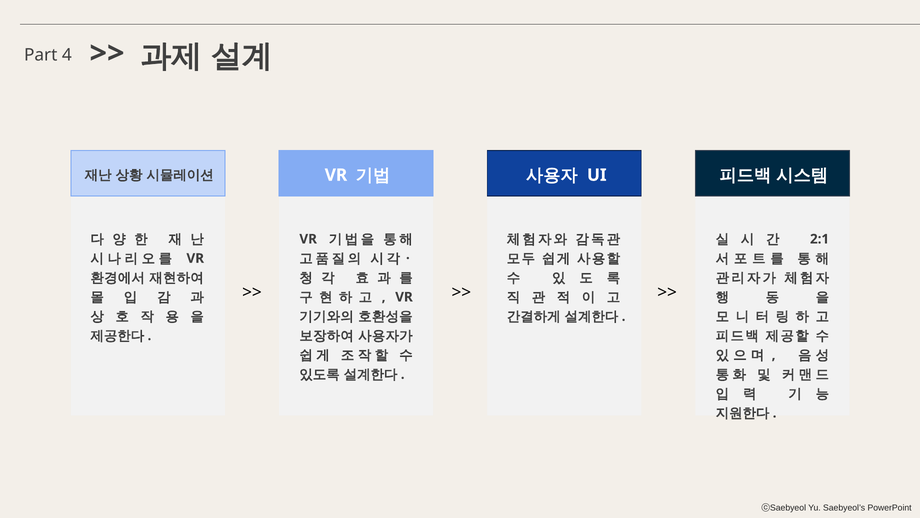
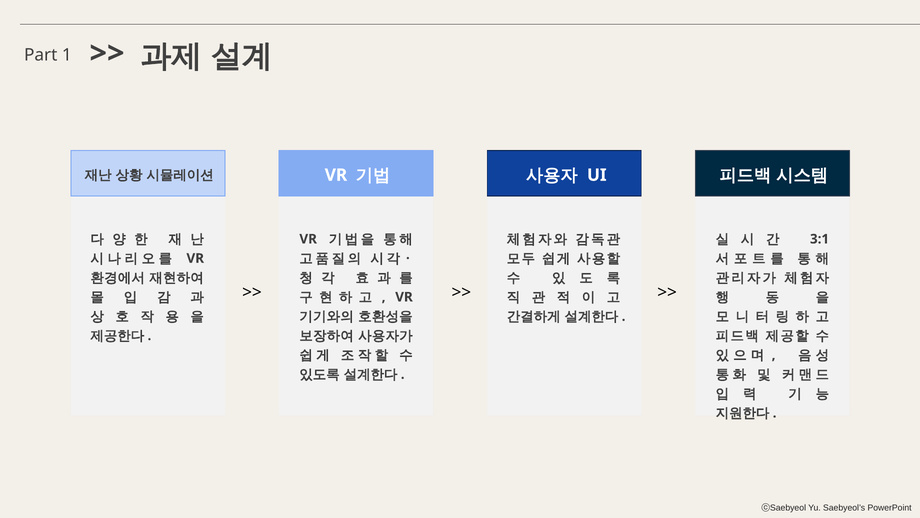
4: 4 -> 1 (67, 55)
2:1: 2:1 -> 3:1 (820, 239)
